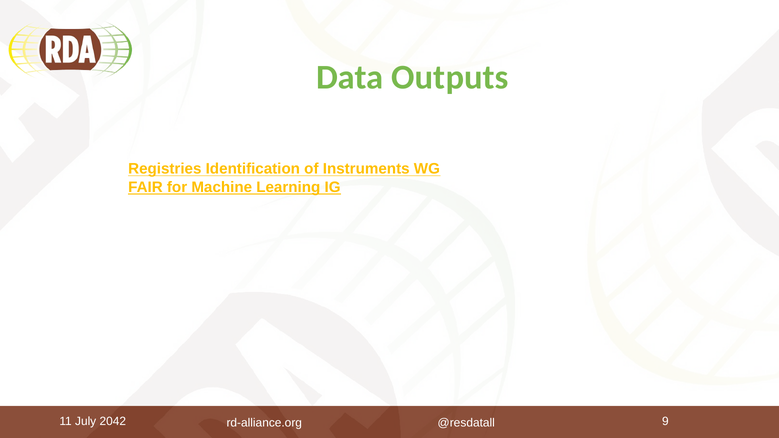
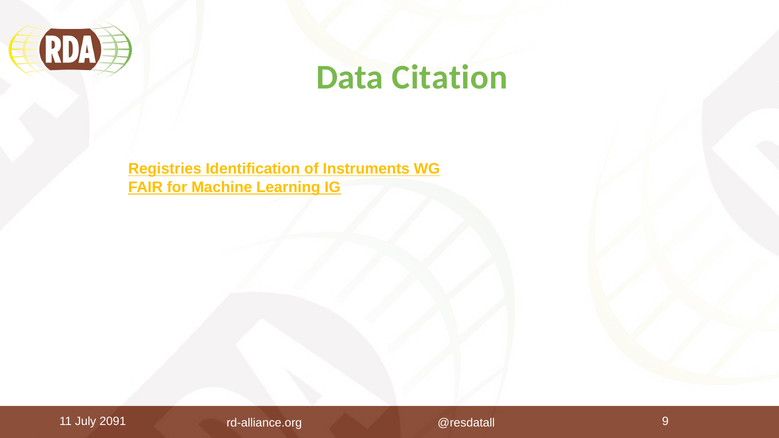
Outputs: Outputs -> Citation (450, 77)
2042: 2042 -> 2091 (113, 421)
